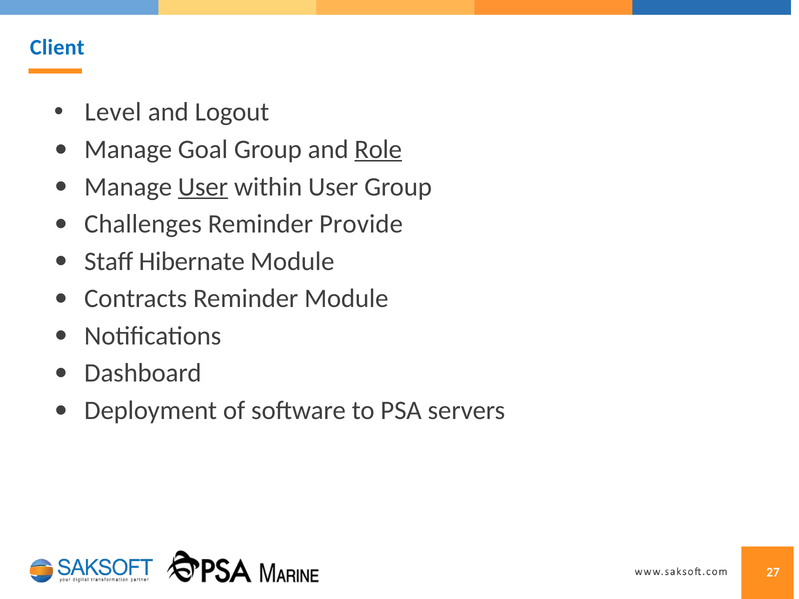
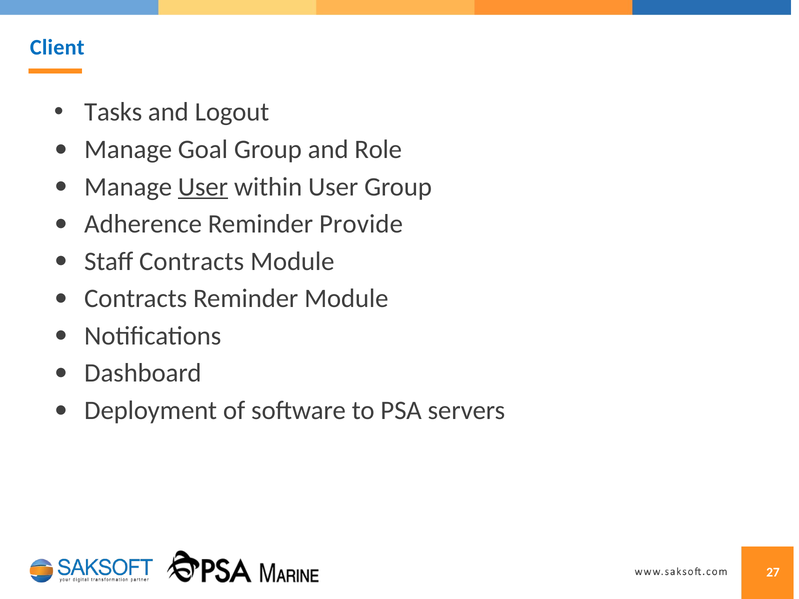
Level: Level -> Tasks (113, 112)
Role underline: present -> none (378, 150)
Challenges: Challenges -> Adherence (143, 224)
Staff Hibernate: Hibernate -> Contracts (192, 261)
